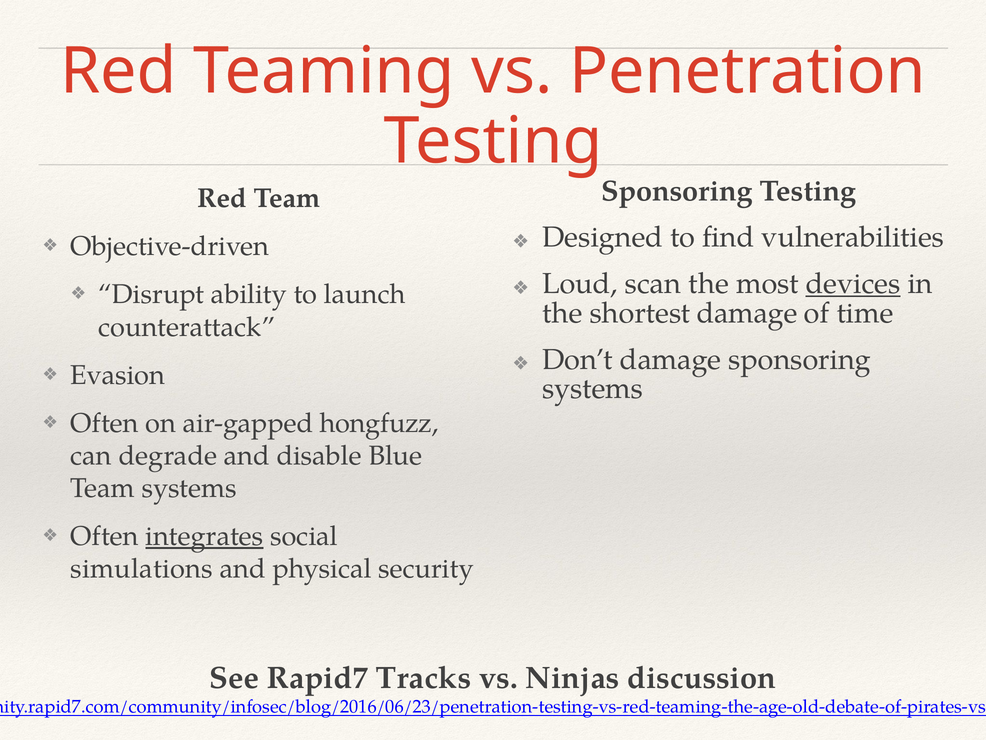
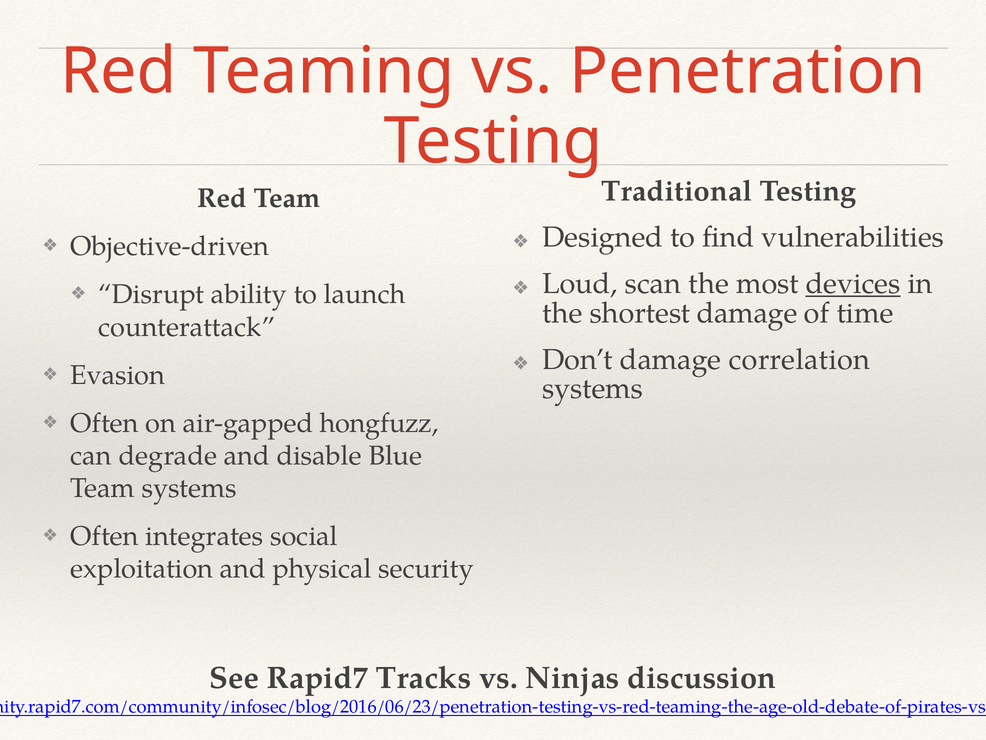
Sponsoring: Sponsoring -> Traditional (677, 191)
damage sponsoring: sponsoring -> correlation (800, 359)
integrates underline: present -> none (204, 536)
simulations: simulations -> exploitation (142, 569)
